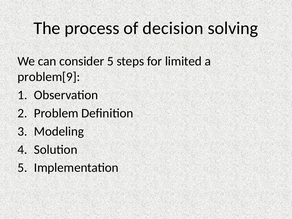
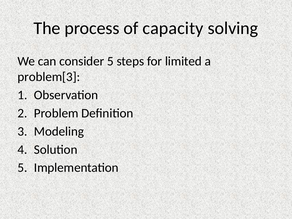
decision: decision -> capacity (173, 28)
problem[9: problem[9 -> problem[3 (49, 77)
